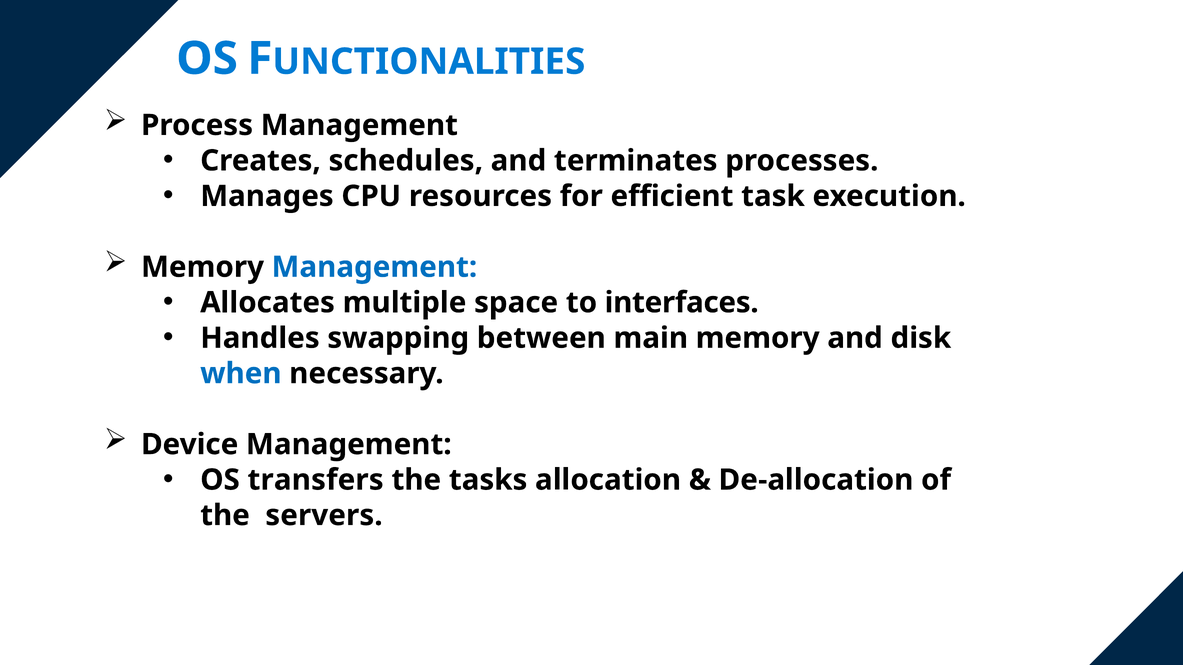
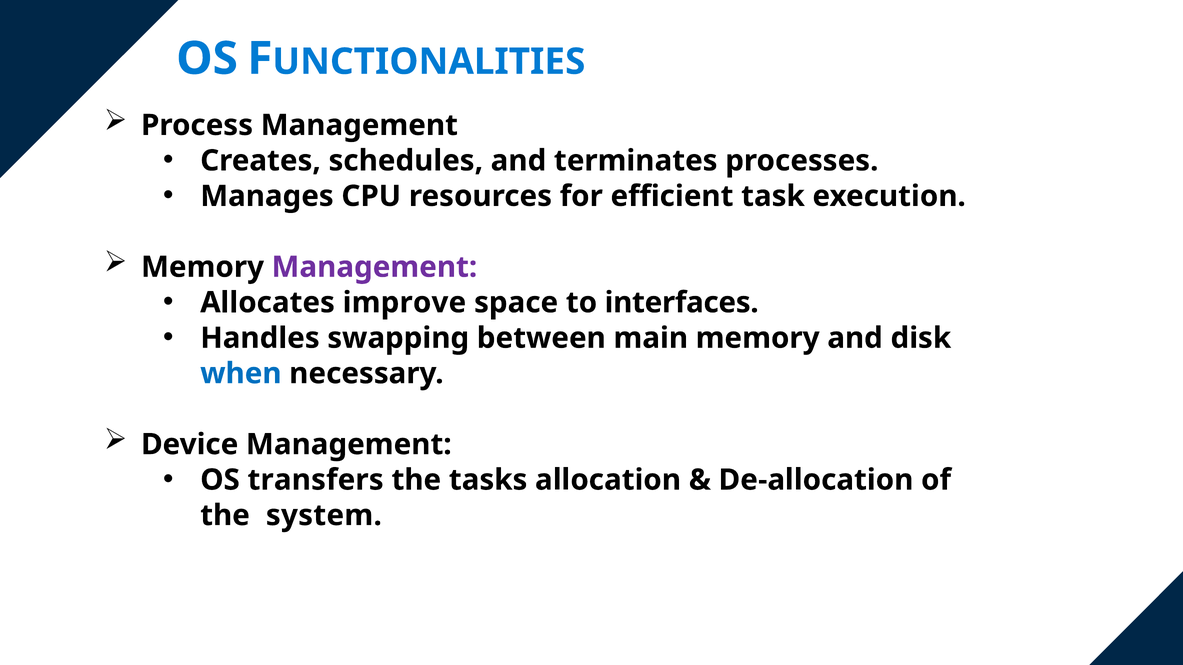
Management colour: blue -> purple (374, 267)
multiple: multiple -> improve (404, 303)
servers: servers -> system (324, 516)
